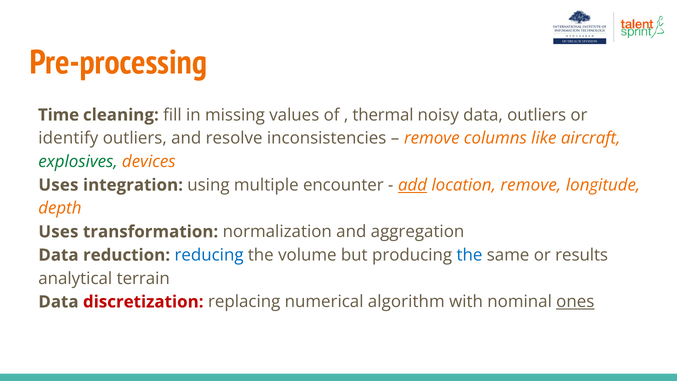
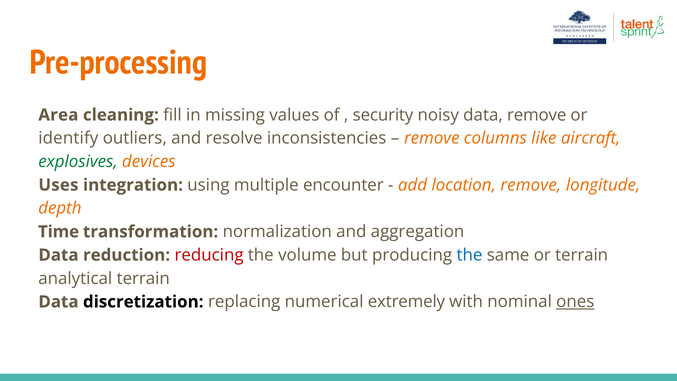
Time: Time -> Area (58, 115)
thermal: thermal -> security (383, 115)
data outliers: outliers -> remove (537, 115)
add underline: present -> none (413, 185)
Uses: Uses -> Time (59, 232)
reducing colour: blue -> red (209, 255)
or results: results -> terrain (582, 255)
discretization colour: red -> black (143, 302)
algorithm: algorithm -> extremely (406, 302)
